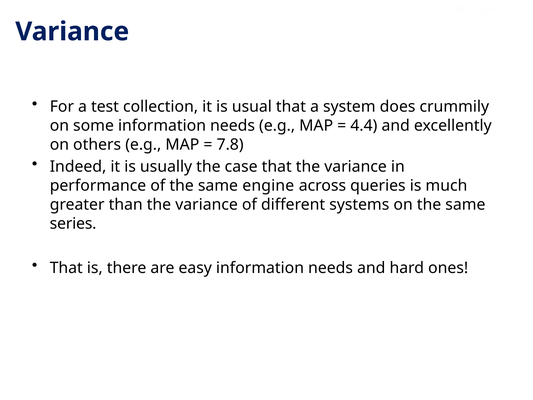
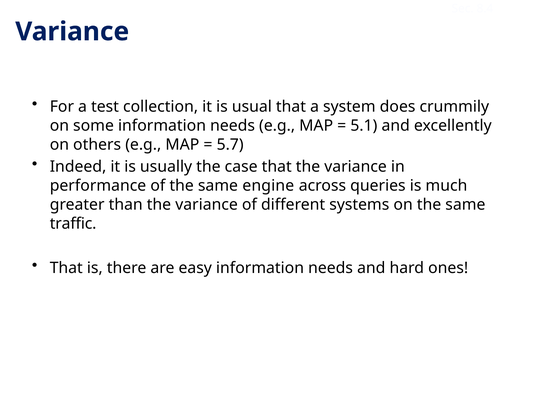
4.4: 4.4 -> 5.1 (364, 126)
7.8: 7.8 -> 5.7 (230, 144)
series: series -> traffic (73, 224)
